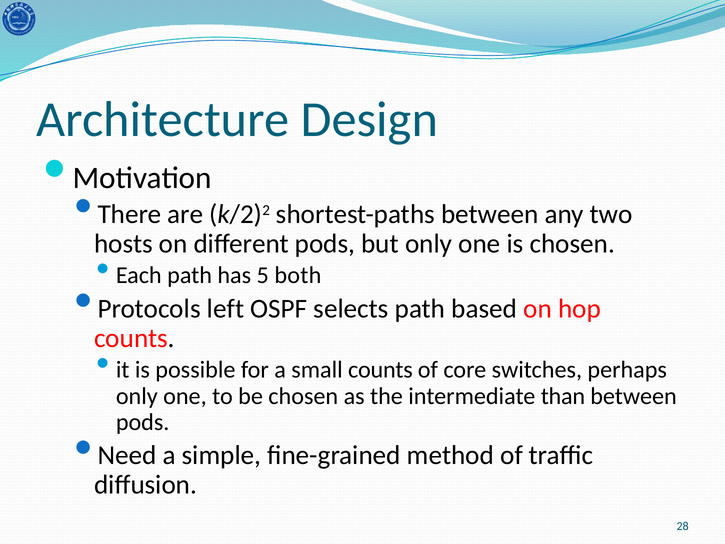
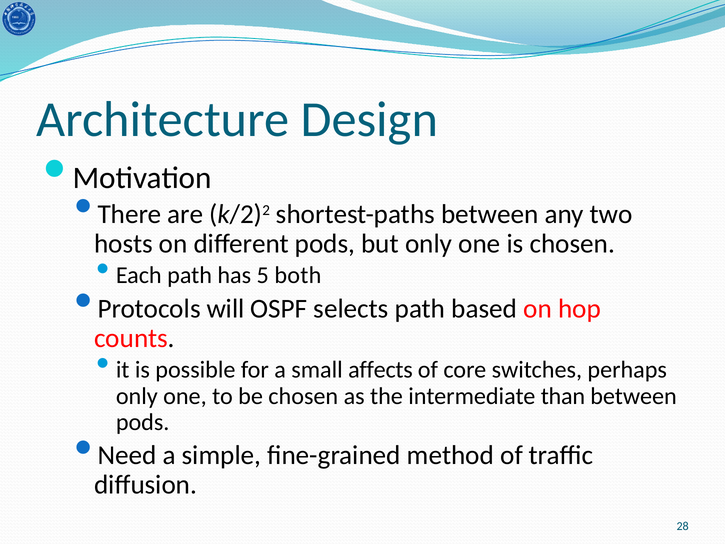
left: left -> will (226, 309)
small counts: counts -> affects (380, 370)
